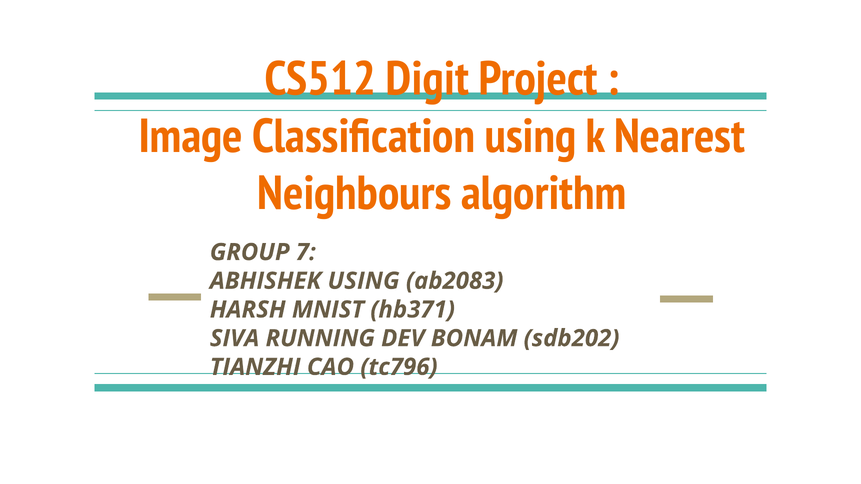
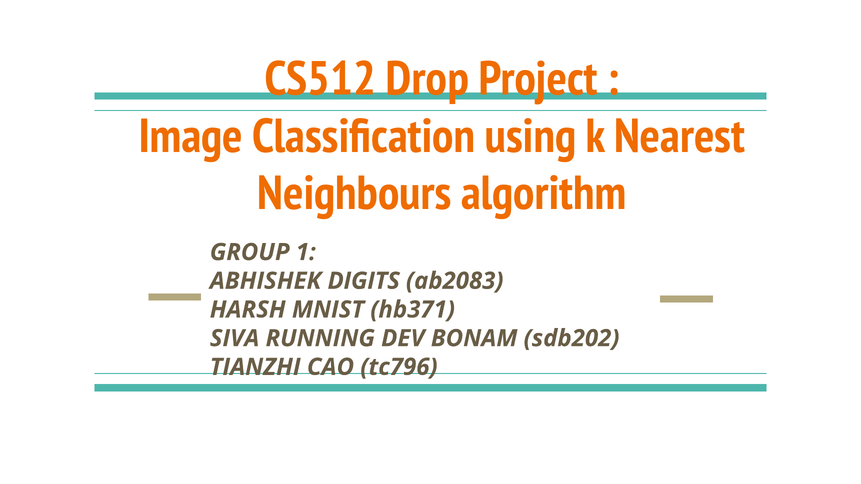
Digit: Digit -> Drop (427, 79)
7: 7 -> 1 (306, 252)
ABHISHEK USING: USING -> DIGITS (364, 281)
